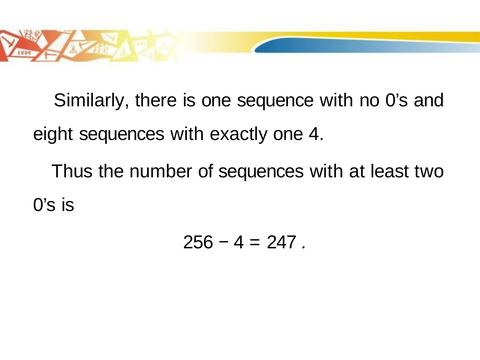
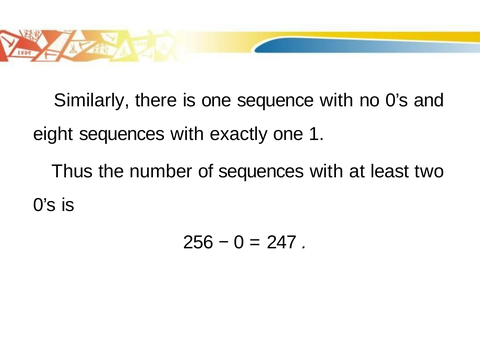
one 4: 4 -> 1 (317, 134)
4: 4 -> 0 (239, 242)
